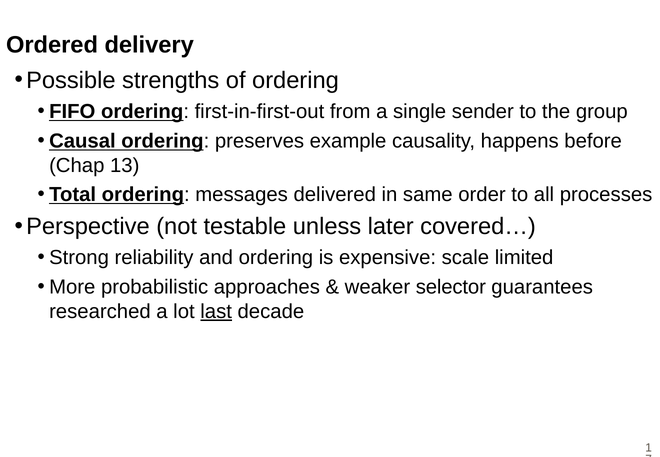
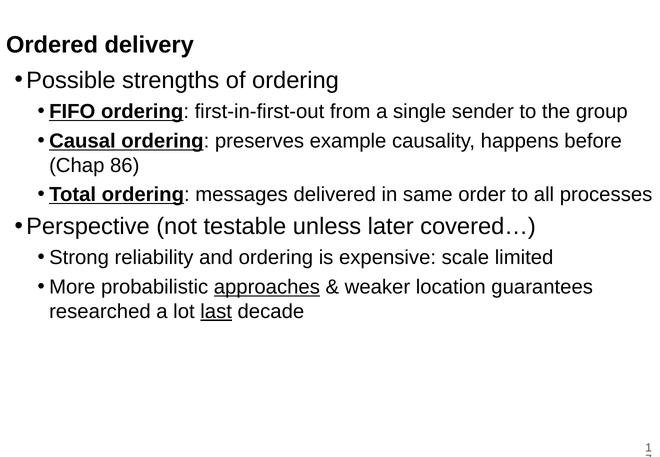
13: 13 -> 86 (125, 165)
approaches underline: none -> present (267, 287)
selector: selector -> location (451, 287)
